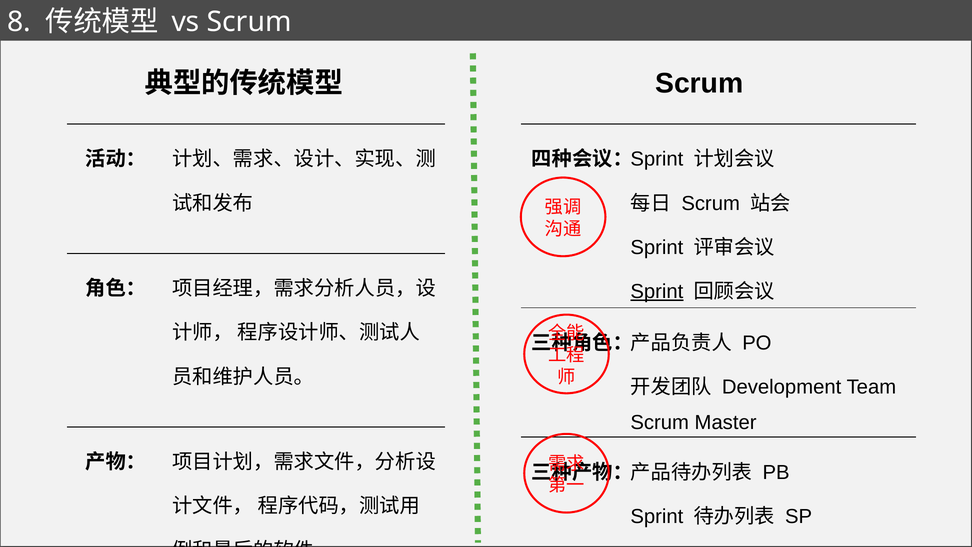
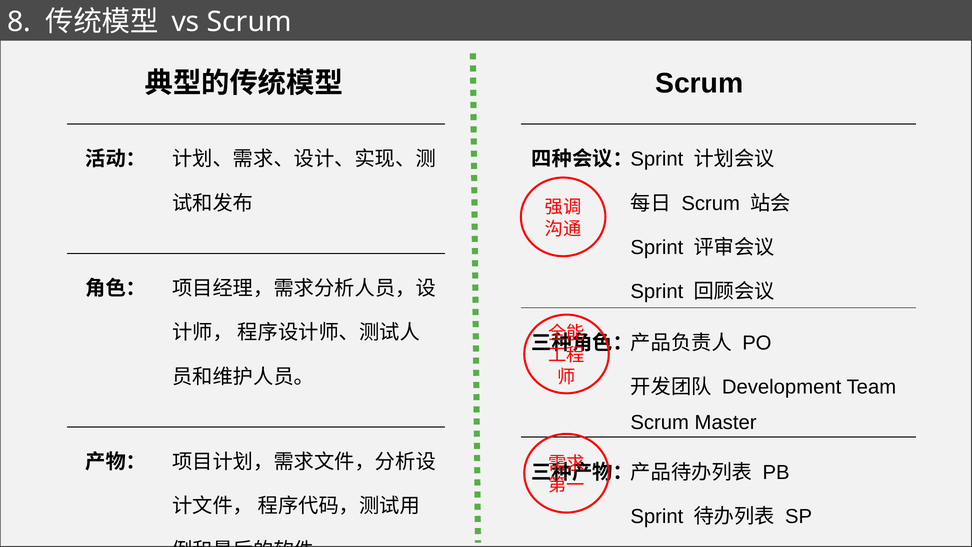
Sprint underline: present -> none (657, 291)
